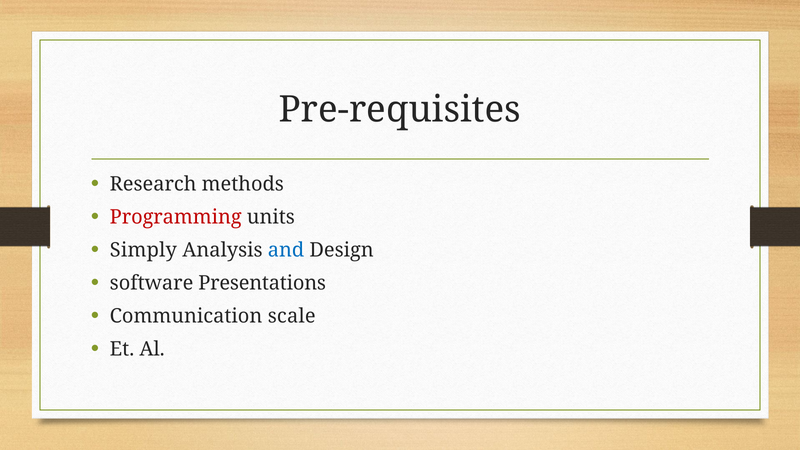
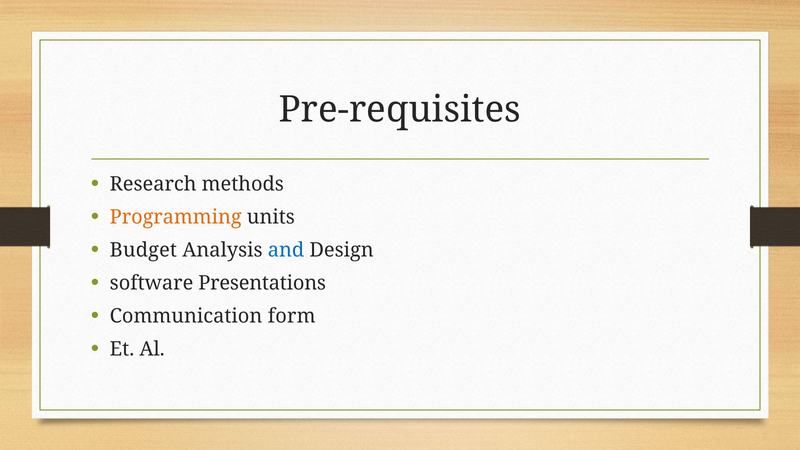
Programming colour: red -> orange (176, 217)
Simply: Simply -> Budget (143, 250)
scale: scale -> form (292, 316)
